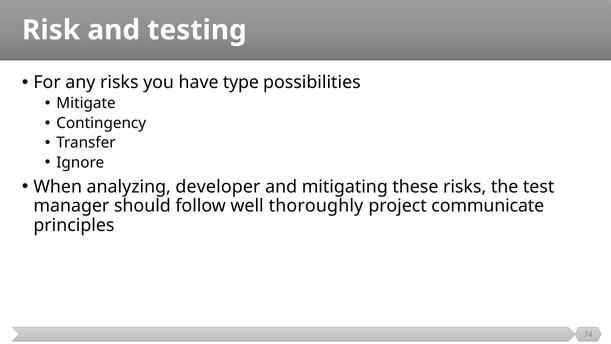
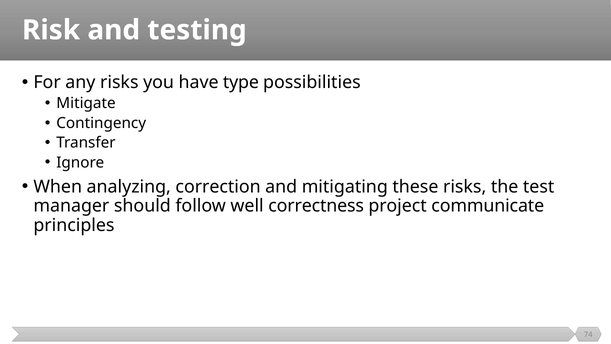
developer: developer -> correction (218, 187)
thoroughly: thoroughly -> correctness (316, 206)
